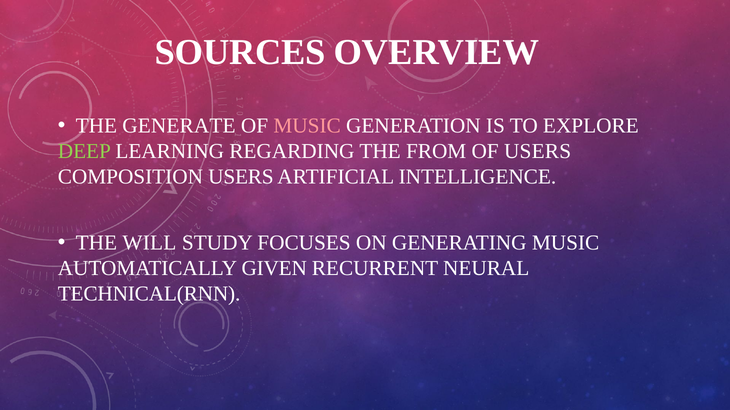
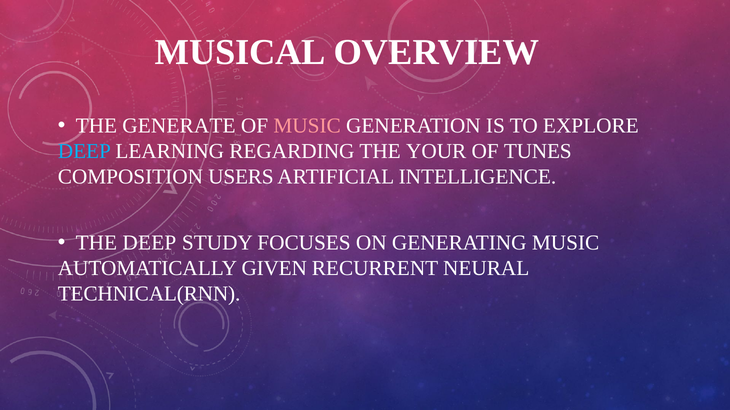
SOURCES: SOURCES -> MUSICAL (240, 52)
DEEP colour: light green -> light blue (84, 151)
FROM: FROM -> YOUR (436, 151)
OF USERS: USERS -> TUNES (538, 151)
THE WILL: WILL -> DEEP (149, 243)
